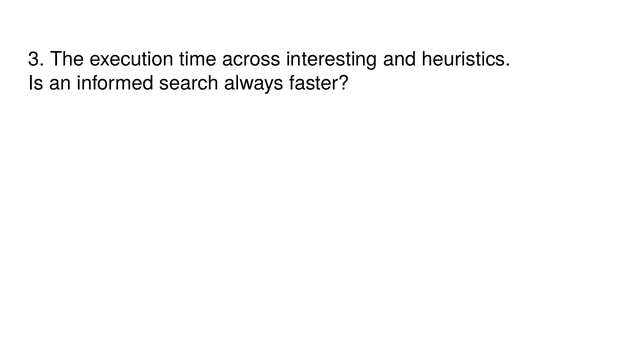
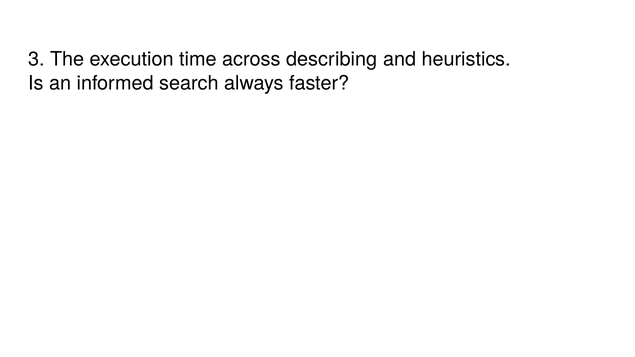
interesting: interesting -> describing (332, 59)
